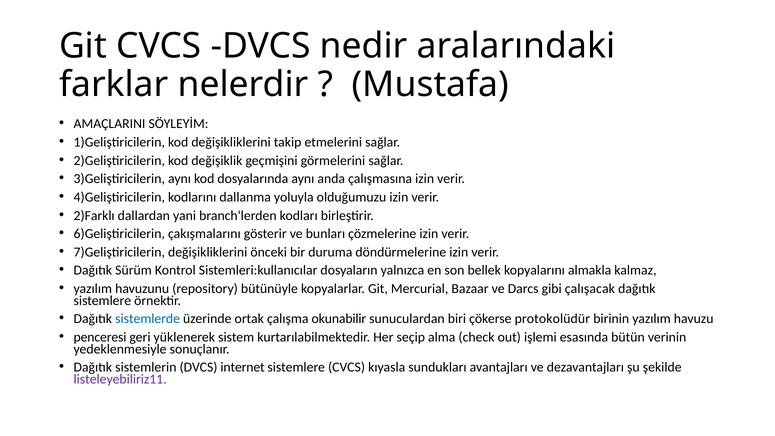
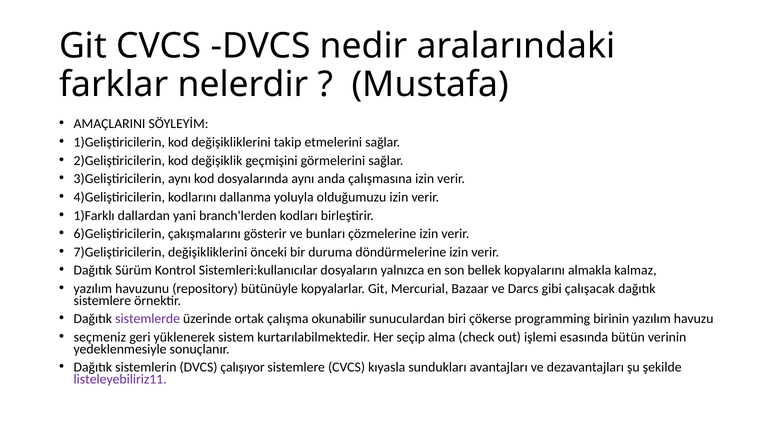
2)Farklı: 2)Farklı -> 1)Farklı (94, 215)
sistemlerde colour: blue -> purple (148, 319)
protokolüdür: protokolüdür -> programming (552, 319)
penceresi: penceresi -> seçmeniz (100, 337)
internet: internet -> çalışıyor (243, 367)
